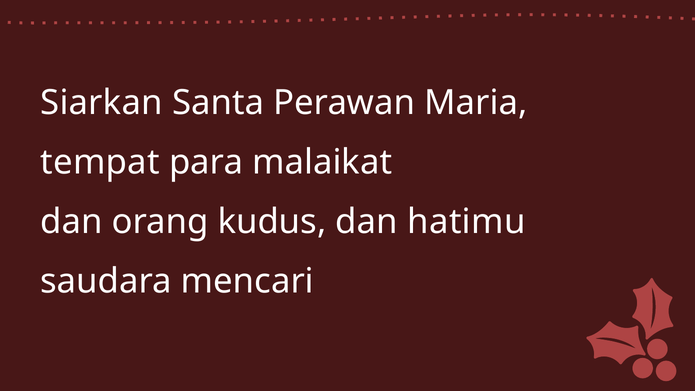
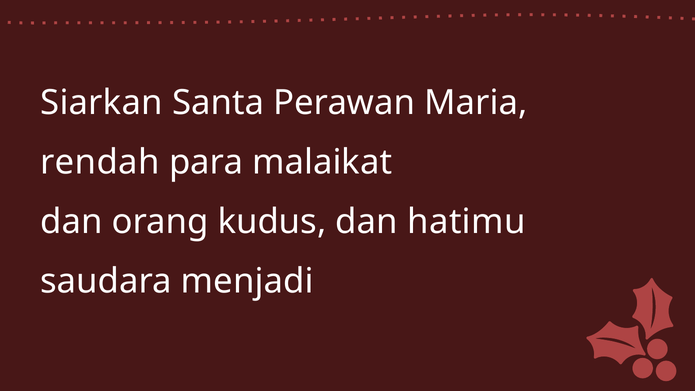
tempat: tempat -> rendah (100, 162)
mencari: mencari -> menjadi (247, 281)
